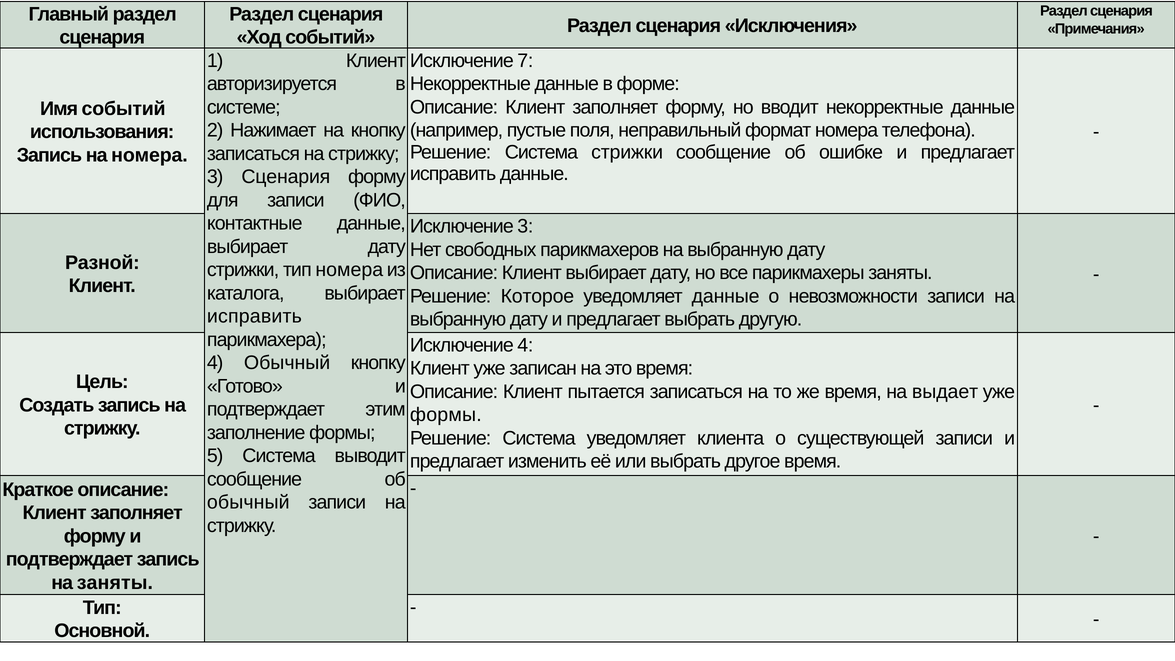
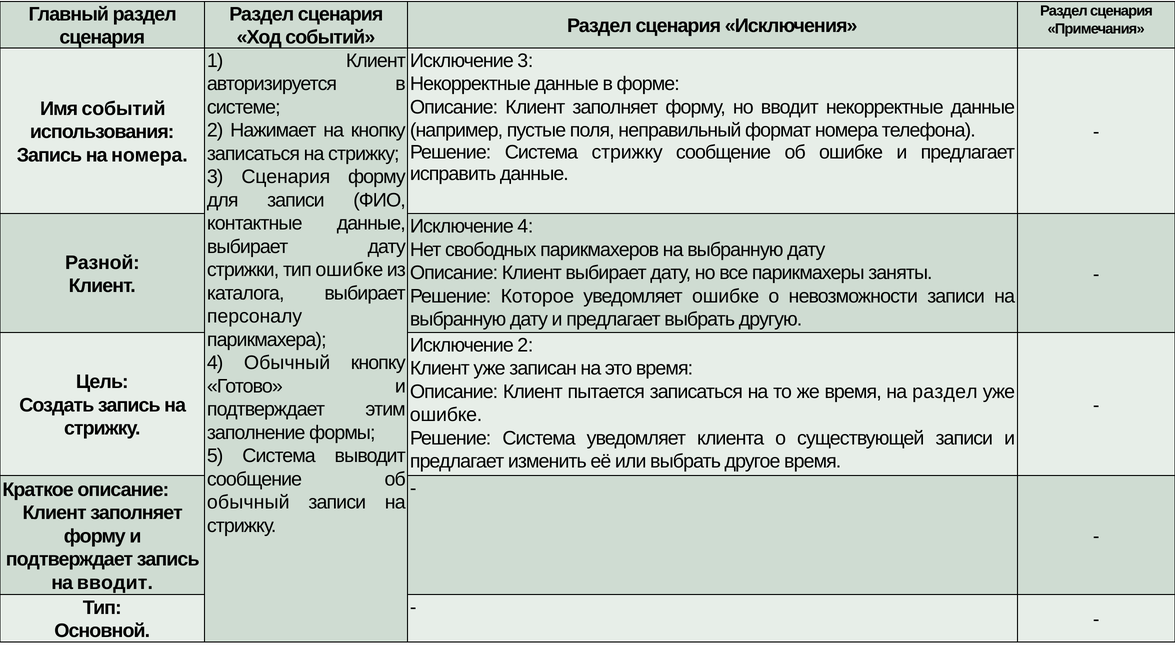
Исключение 7: 7 -> 3 (525, 61)
Система стрижки: стрижки -> стрижку (627, 152)
Исключение 3: 3 -> 4 (525, 226)
тип номера: номера -> ошибке (349, 270)
уведомляет данные: данные -> ошибке (726, 296)
исправить: исправить -> персоналу (255, 316)
Исключение 4: 4 -> 2 (525, 345)
на выдает: выдает -> раздел (945, 392)
формы: формы -> ошибке (446, 415)
на заняты: заняты -> вводит (115, 583)
